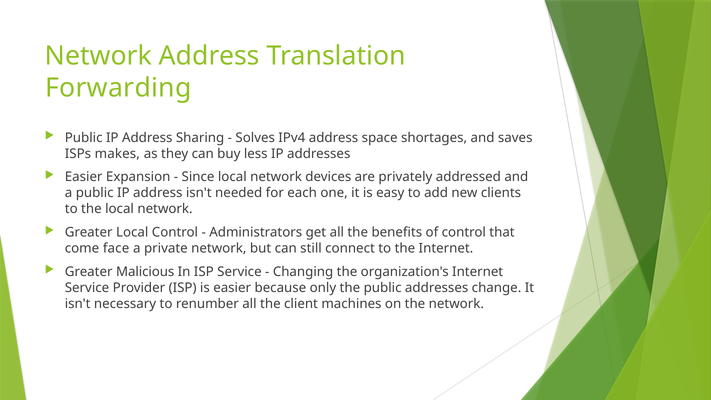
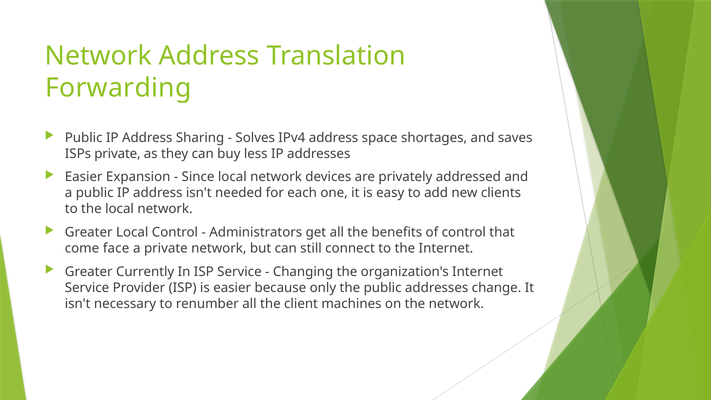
ISPs makes: makes -> private (117, 154)
Malicious: Malicious -> Currently (145, 272)
